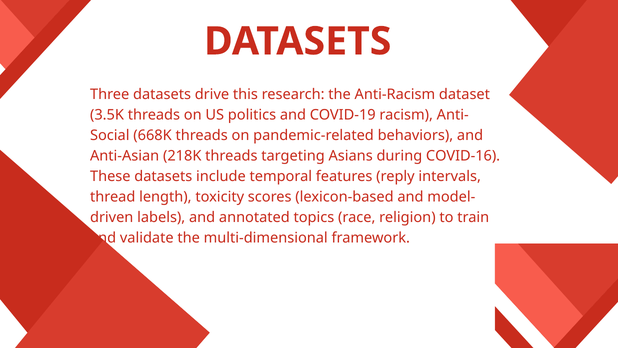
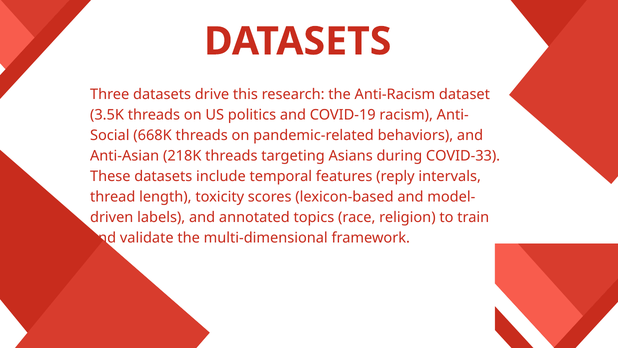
COVID-16: COVID-16 -> COVID-33 (463, 156)
